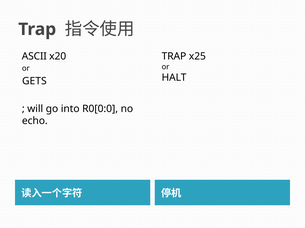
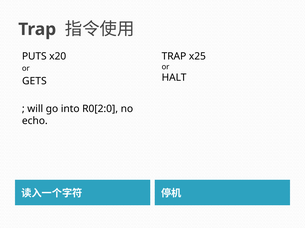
ASCII: ASCII -> PUTS (34, 57)
R0[0:0: R0[0:0 -> R0[2:0 (100, 109)
